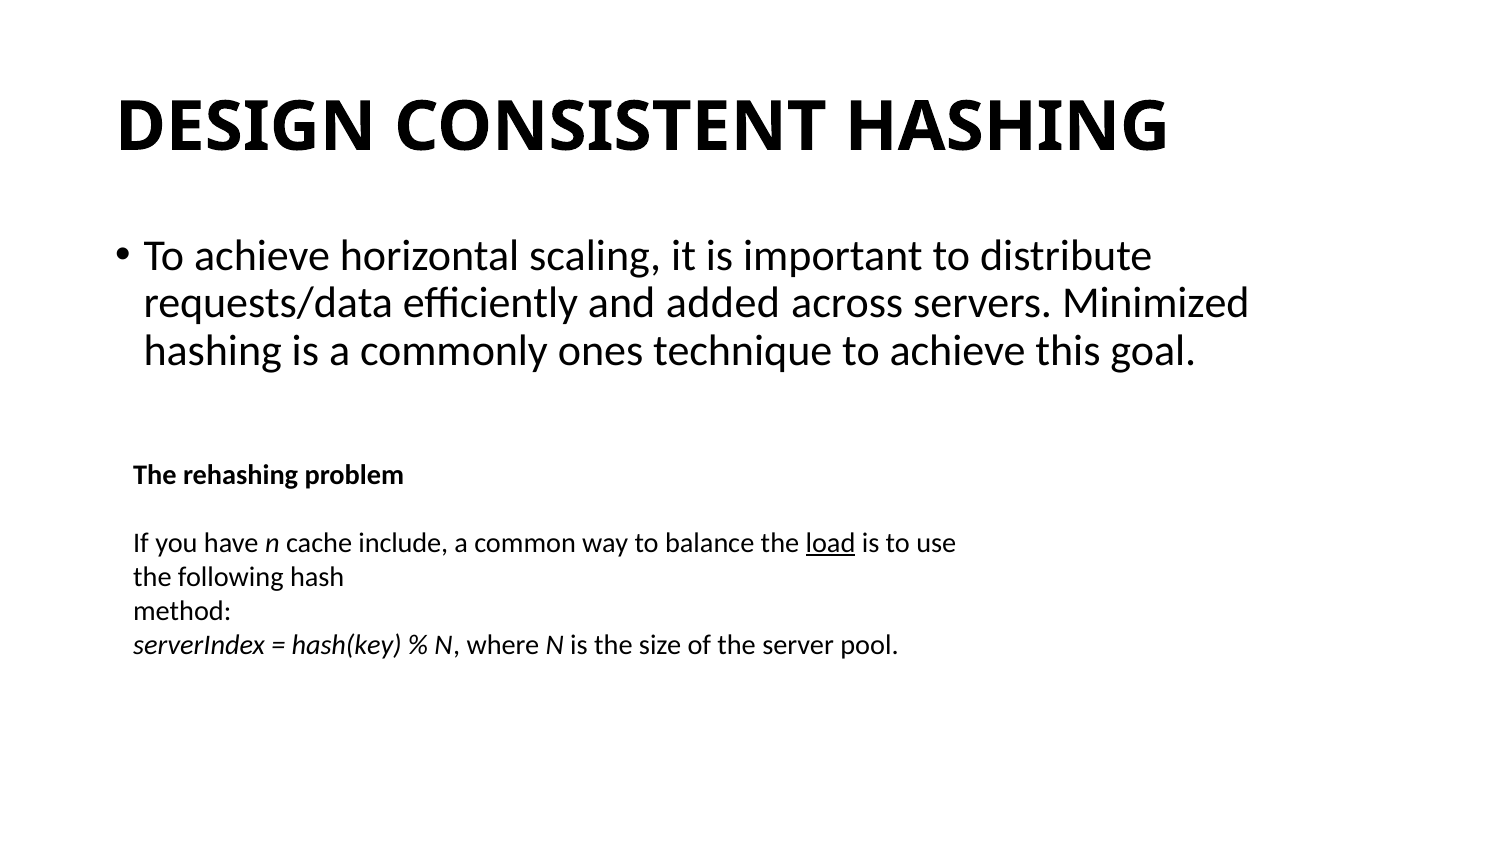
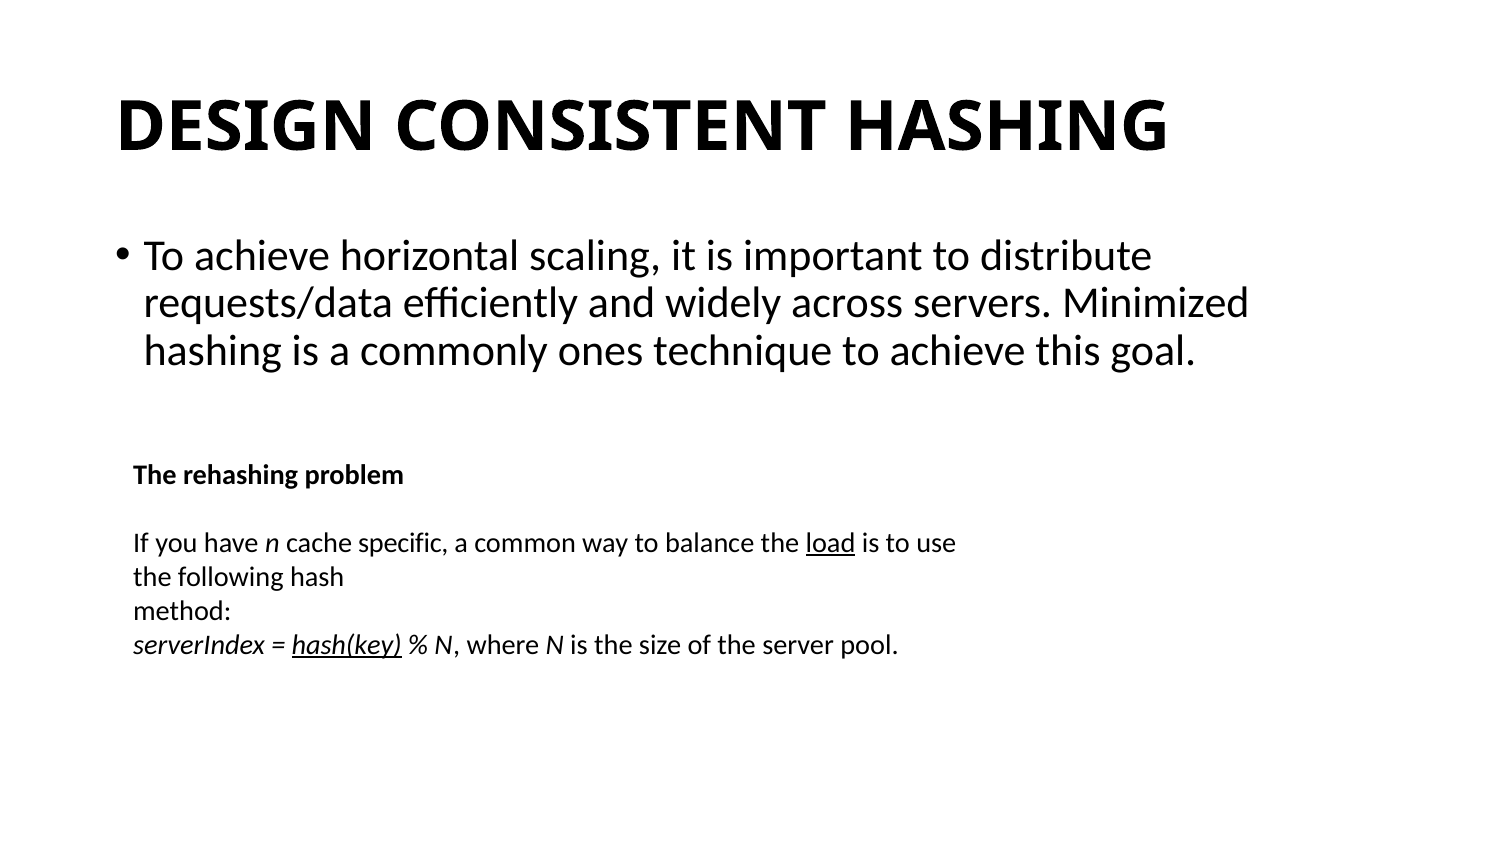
added: added -> widely (723, 303)
include: include -> specific (403, 543)
hash(key underline: none -> present (347, 645)
